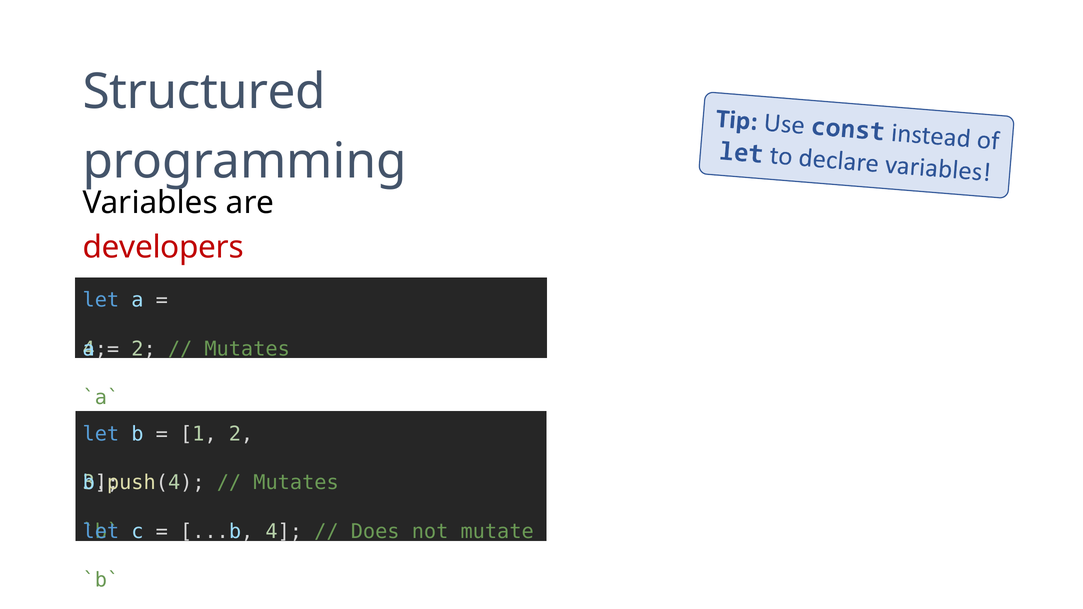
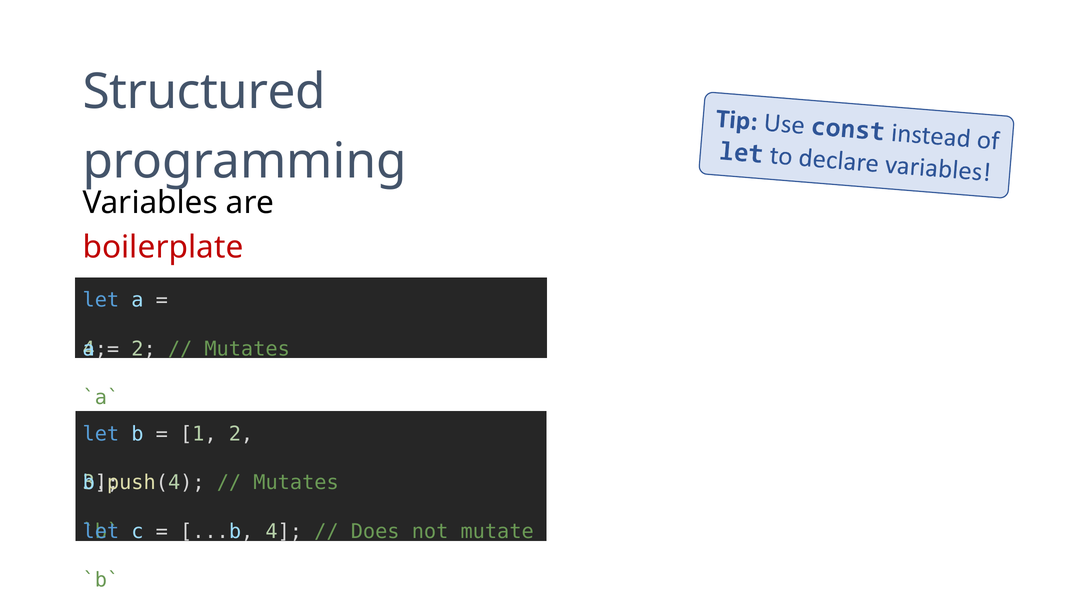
developers: developers -> boilerplate (163, 247)
